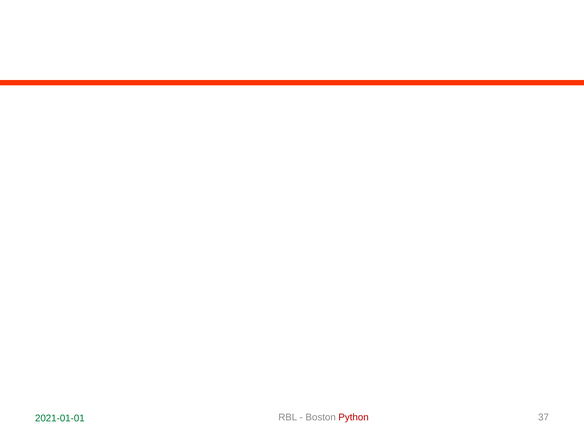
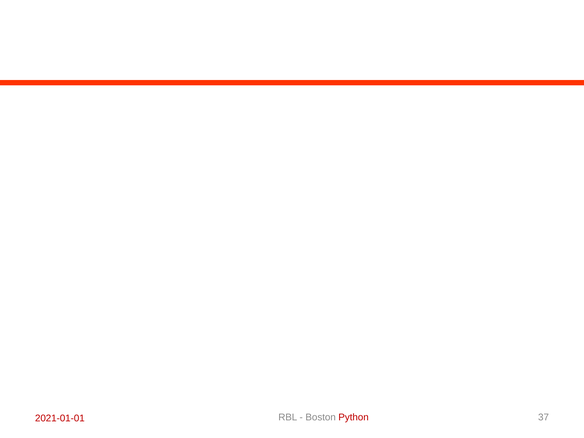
2021-01-01 colour: green -> red (60, 418)
